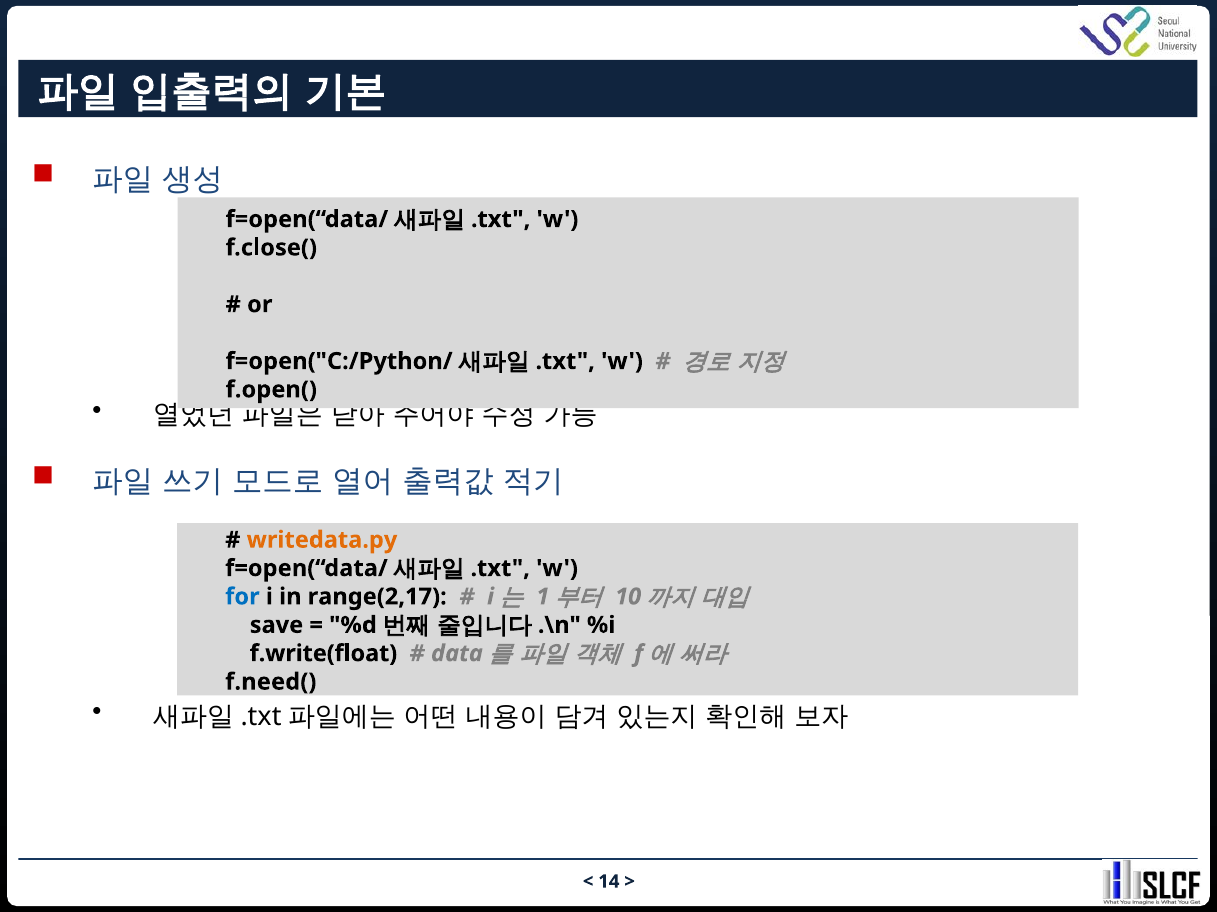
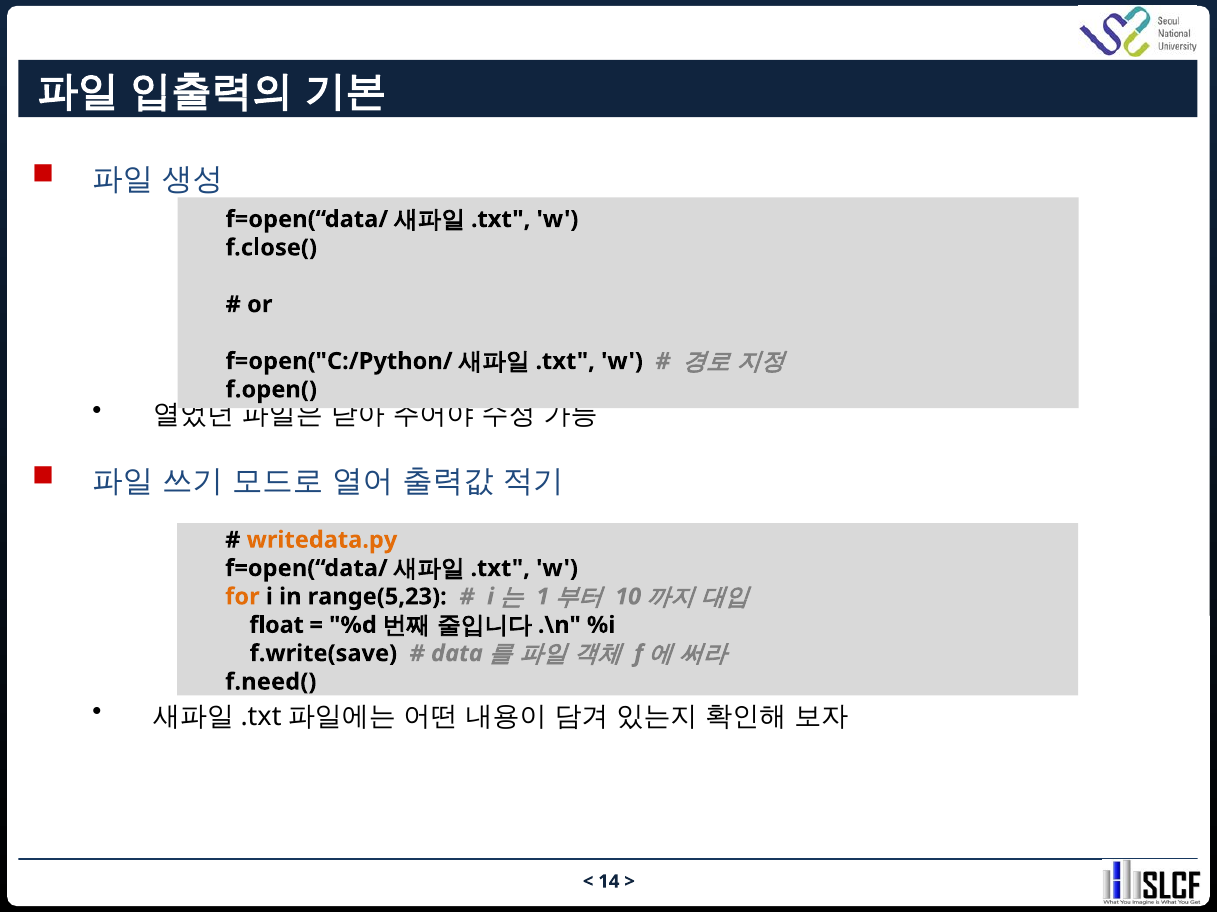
for colour: blue -> orange (242, 597)
range(2,17: range(2,17 -> range(5,23 (377, 597)
save: save -> float (277, 626)
f.write(float: f.write(float -> f.write(save (323, 654)
